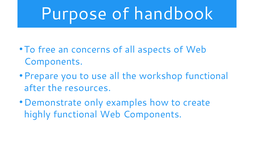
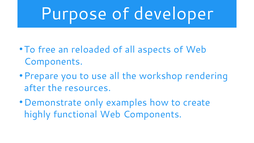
handbook: handbook -> developer (174, 14)
concerns: concerns -> reloaded (91, 50)
workshop functional: functional -> rendering (207, 76)
